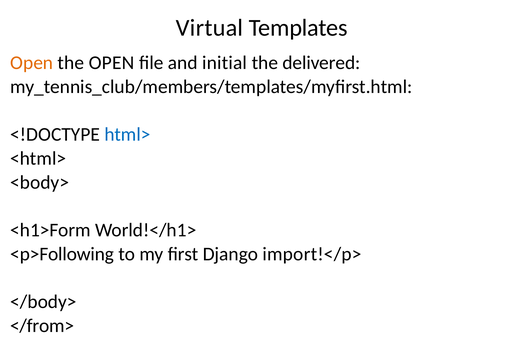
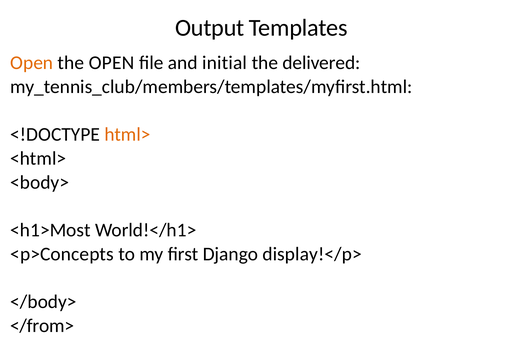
Virtual: Virtual -> Output (210, 28)
html> colour: blue -> orange (127, 135)
<h1>Form: <h1>Form -> <h1>Most (50, 230)
<p>Following: <p>Following -> <p>Concepts (62, 254)
import!</p>: import!</p> -> display!</p> (312, 254)
